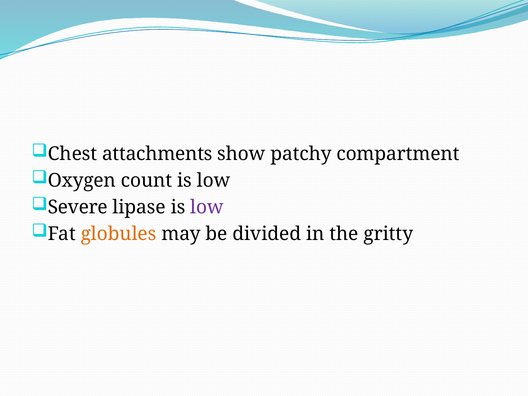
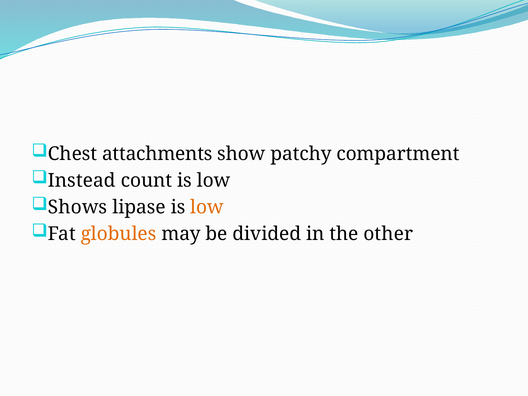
Oxygen: Oxygen -> Instead (82, 180)
Severe: Severe -> Shows (78, 207)
low colour: purple -> orange (207, 207)
gritty: gritty -> other (388, 234)
